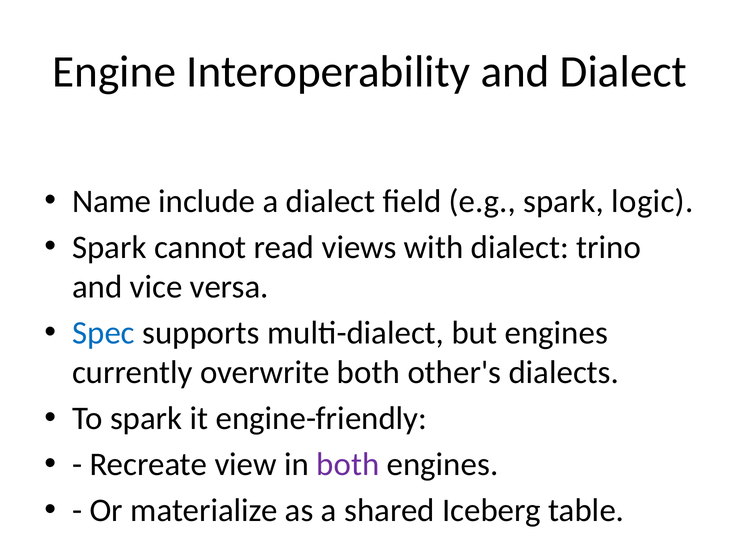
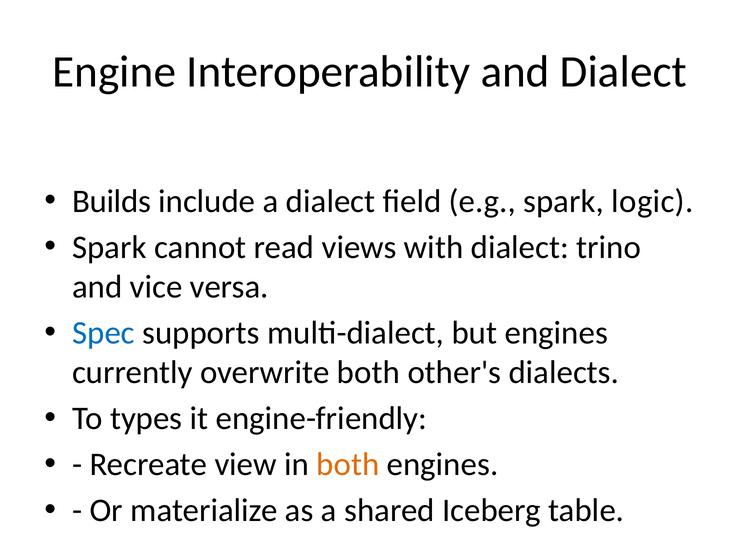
Name: Name -> Builds (112, 201)
To spark: spark -> types (146, 418)
both colour: purple -> orange (348, 464)
